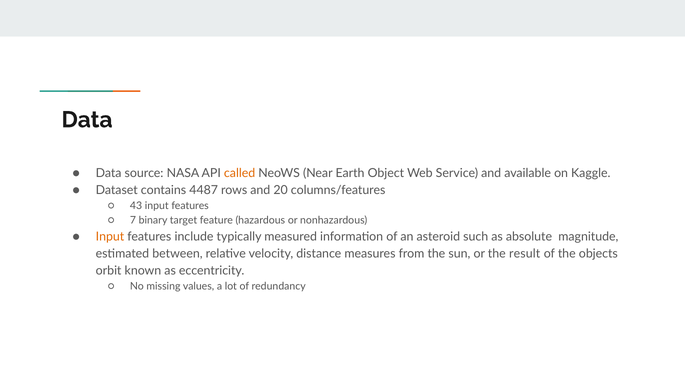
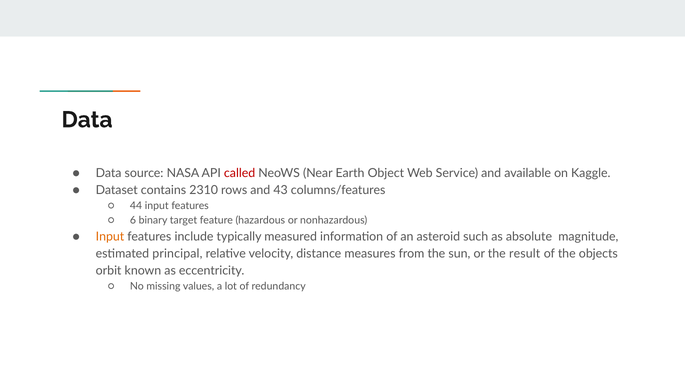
called colour: orange -> red (240, 173)
4487: 4487 -> 2310 (204, 190)
20: 20 -> 43 (281, 190)
43: 43 -> 44 (136, 205)
7: 7 -> 6 (133, 220)
between: between -> principal (177, 253)
